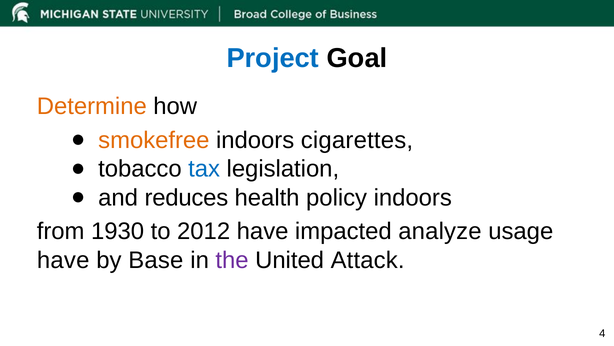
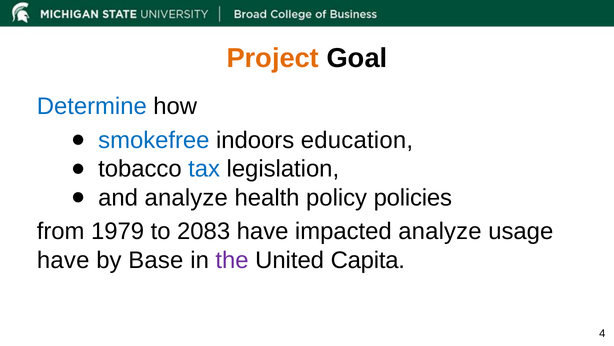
Project colour: blue -> orange (273, 58)
Determine colour: orange -> blue (92, 106)
smokefree colour: orange -> blue (154, 140)
cigarettes: cigarettes -> education (357, 140)
and reduces: reduces -> analyze (186, 197)
policy indoors: indoors -> policies (413, 197)
1930: 1930 -> 1979 (118, 231)
2012: 2012 -> 2083 (204, 231)
Attack: Attack -> Capita (368, 260)
